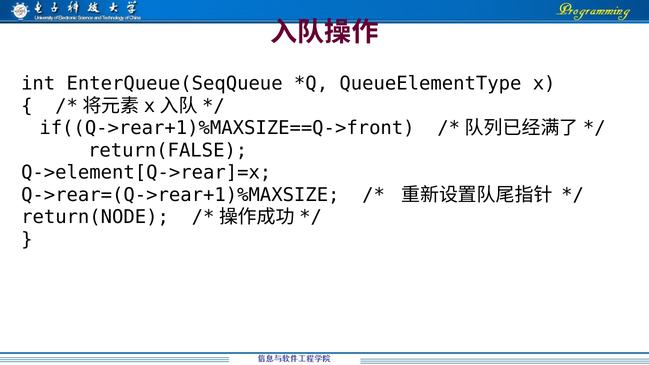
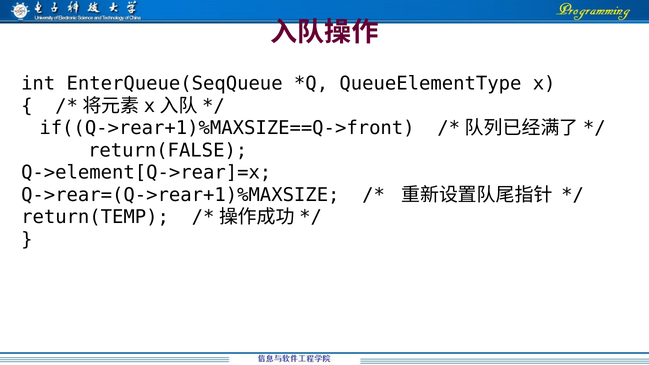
return(NODE: return(NODE -> return(TEMP (95, 217)
